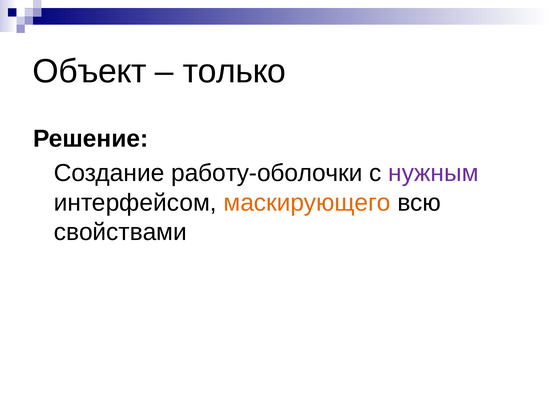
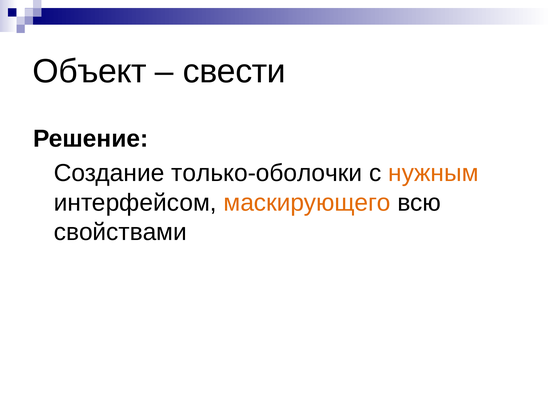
только: только -> свести (234, 71)
работу-оболочки: работу-оболочки -> только-оболочки (267, 173)
нужным colour: purple -> orange (434, 173)
